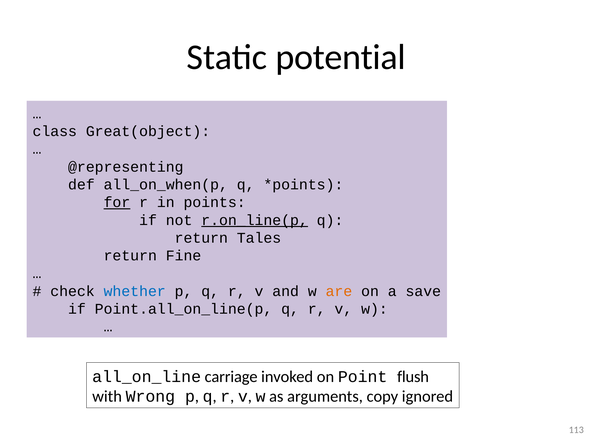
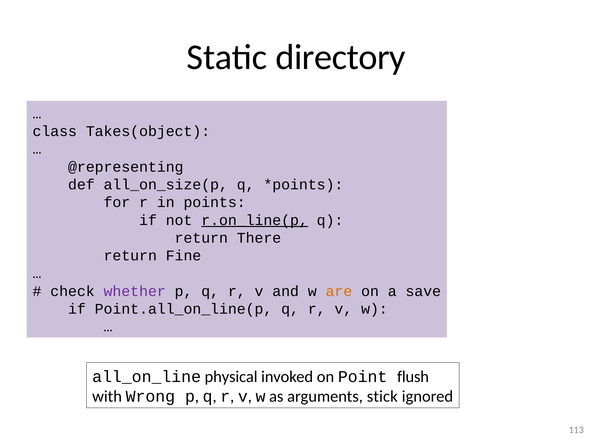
potential: potential -> directory (341, 57)
Great(object: Great(object -> Takes(object (148, 131)
all_on_when(p: all_on_when(p -> all_on_size(p (166, 185)
for underline: present -> none (117, 202)
Tales: Tales -> There (259, 238)
whether colour: blue -> purple (135, 291)
carriage: carriage -> physical (231, 377)
copy: copy -> stick (382, 396)
